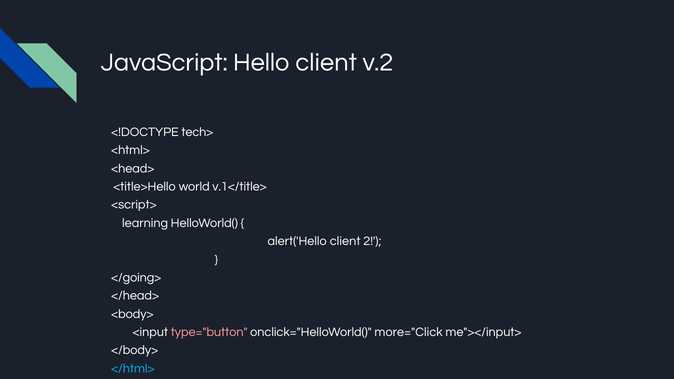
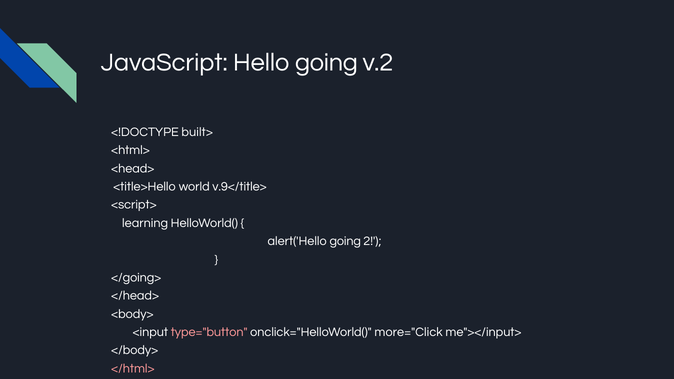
Hello client: client -> going (326, 63)
tech>: tech> -> built> (197, 132)
v.1</title>: v.1</title> -> v.9</title> (240, 187)
alert('Hello client: client -> going (345, 241)
</html> colour: light blue -> pink (133, 369)
